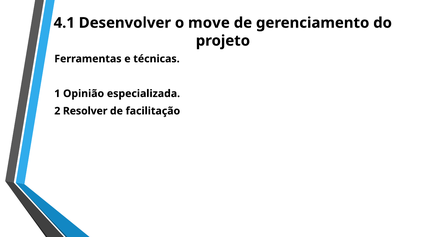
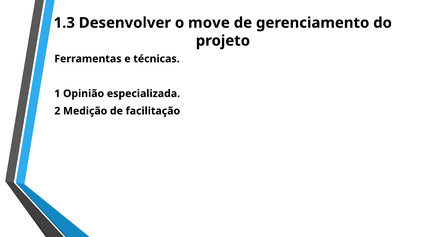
4.1: 4.1 -> 1.3 (64, 23)
Resolver: Resolver -> Medição (85, 111)
